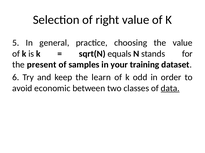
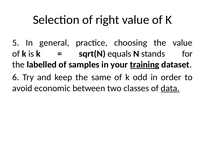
present: present -> labelled (42, 65)
training underline: none -> present (145, 65)
learn: learn -> same (101, 78)
